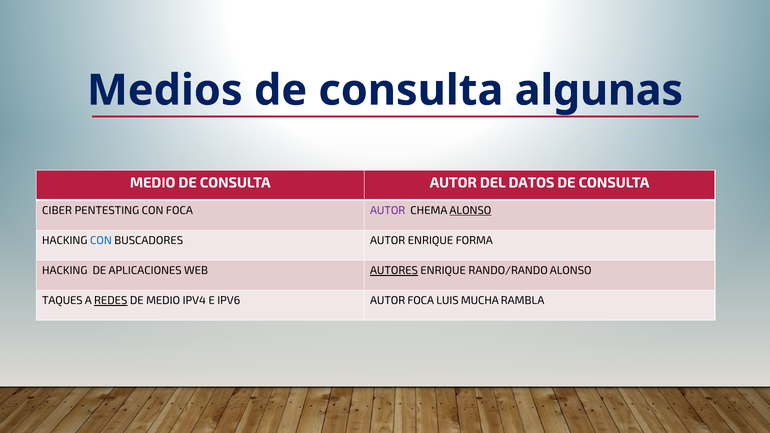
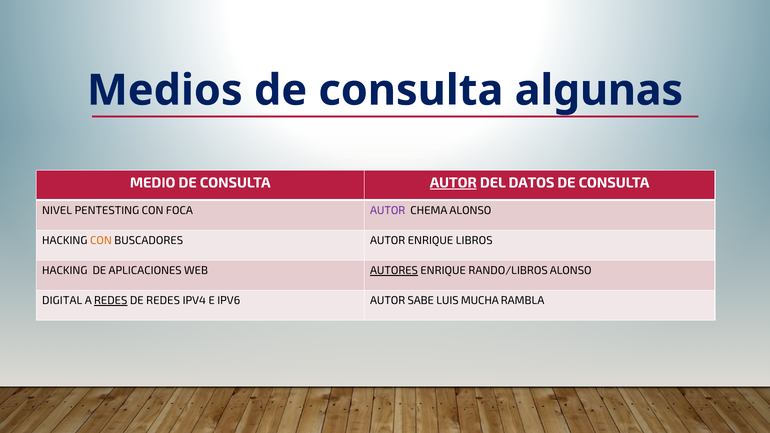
AUTOR underline: none -> present (453, 183)
CIBER: CIBER -> NIVEL (57, 211)
ALONSO underline: present -> none (470, 211)
CON colour: blue -> orange (101, 241)
FORMA: FORMA -> LIBROS (474, 241)
RANDO/RANDO: RANDO/RANDO -> RANDO/LIBROS (508, 271)
TAQUES: TAQUES -> DIGITAL (62, 301)
DE MEDIO: MEDIO -> REDES (163, 301)
AUTOR FOCA: FOCA -> SABE (421, 301)
